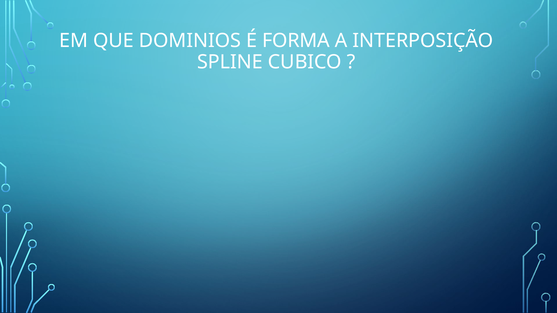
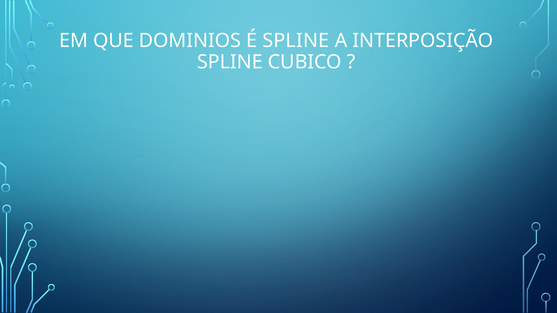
É FORMA: FORMA -> SPLINE (296, 41)
